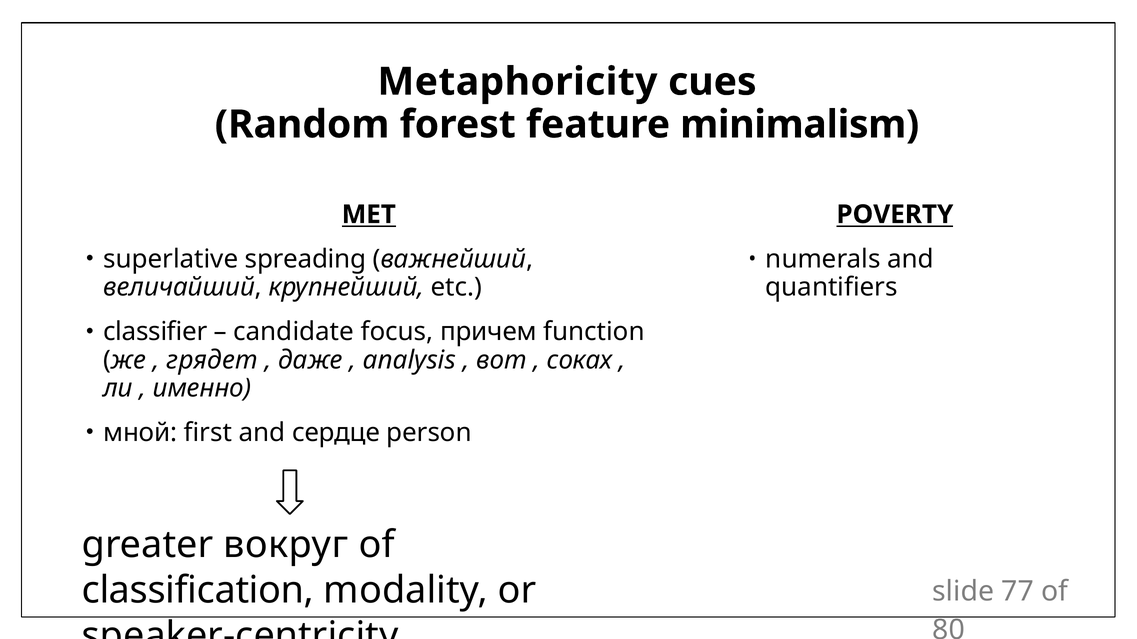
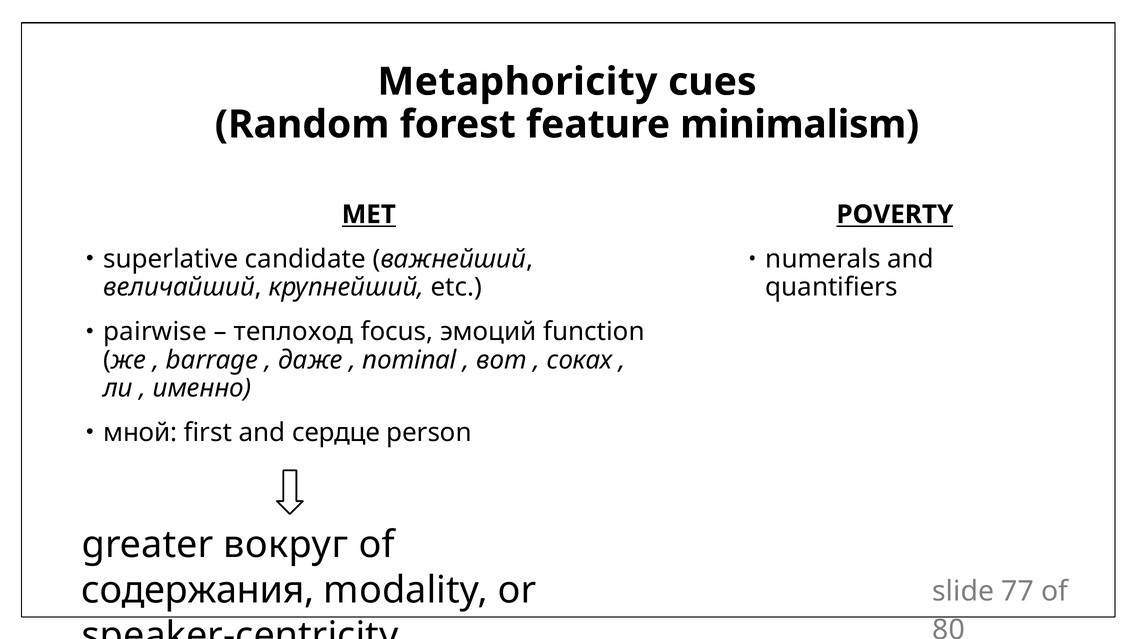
spreading: spreading -> candidate (305, 259)
classifier: classifier -> pairwise (155, 332)
candidate: candidate -> теплоход (293, 332)
причем: причем -> эмоций (488, 332)
грядет: грядет -> barrage (212, 360)
analysis: analysis -> nominal (409, 360)
classification: classification -> содержания (198, 591)
